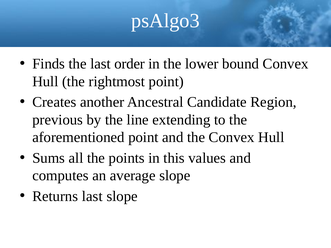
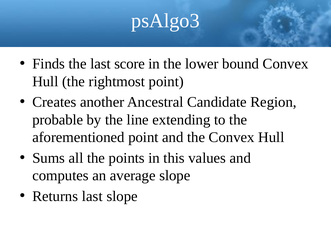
order: order -> score (130, 64)
previous: previous -> probable (58, 120)
